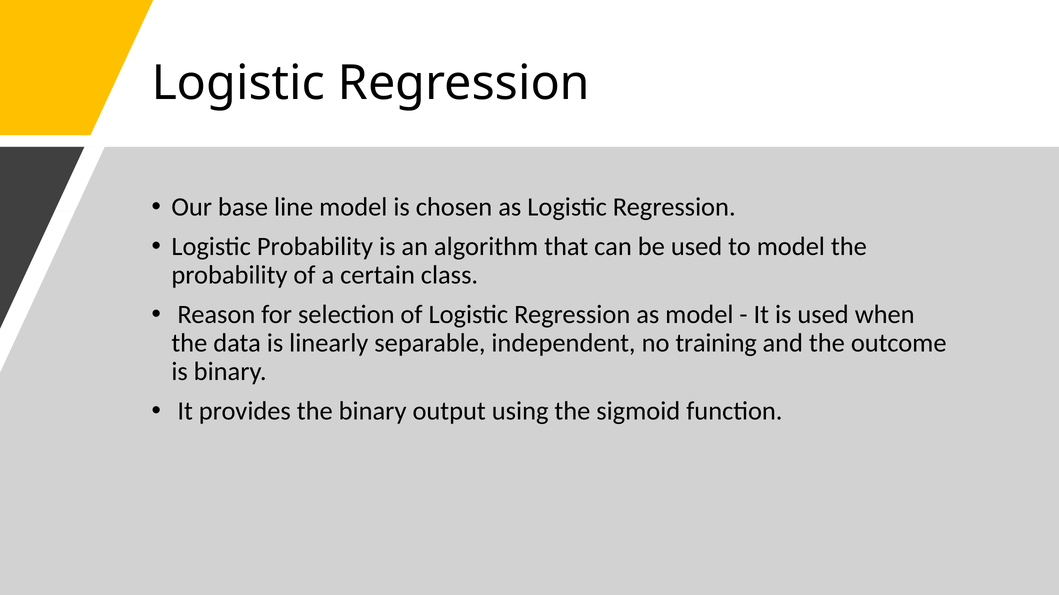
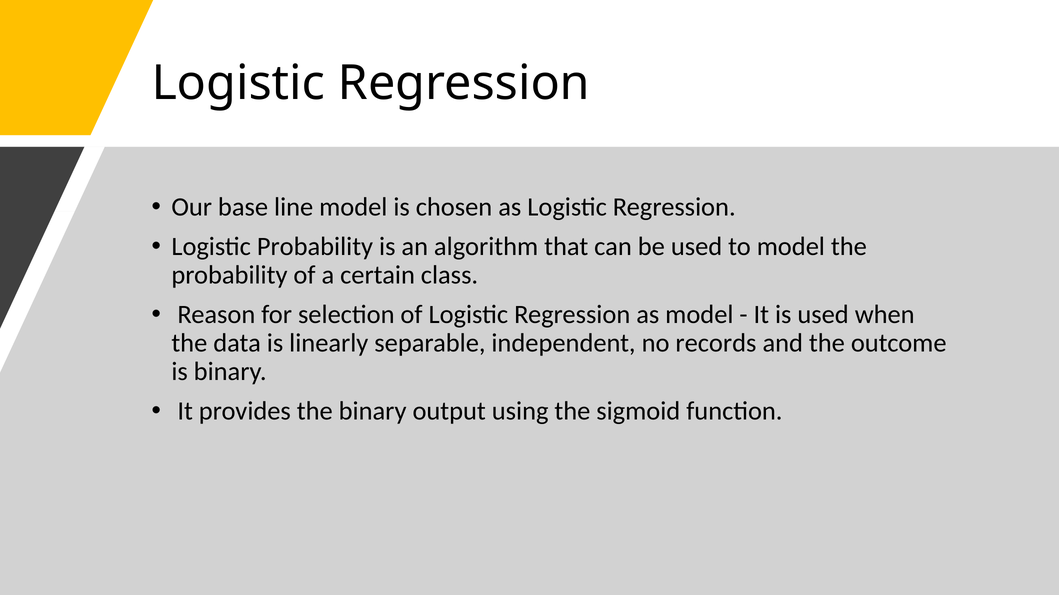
training: training -> records (716, 344)
